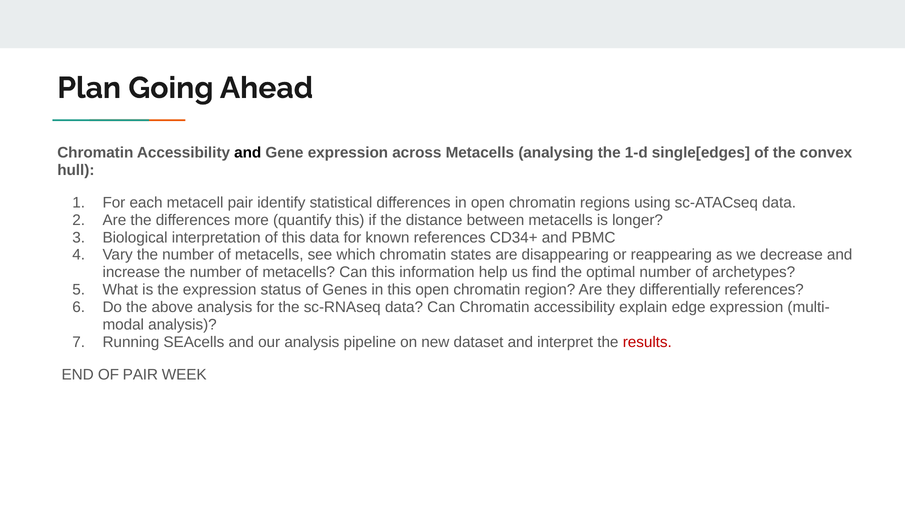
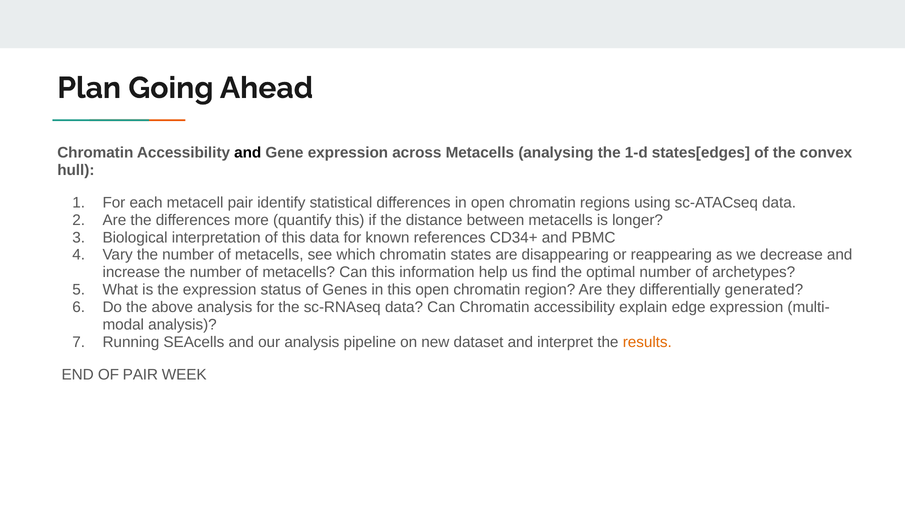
single[edges: single[edges -> states[edges (701, 153)
differentially references: references -> generated (764, 290)
results colour: red -> orange (647, 342)
